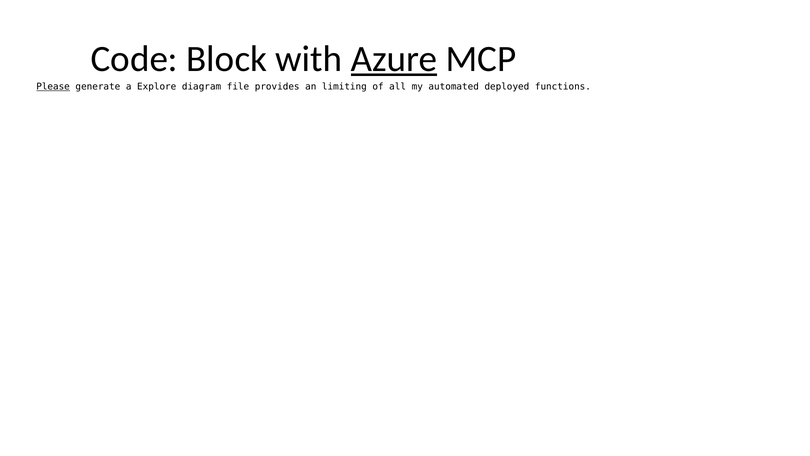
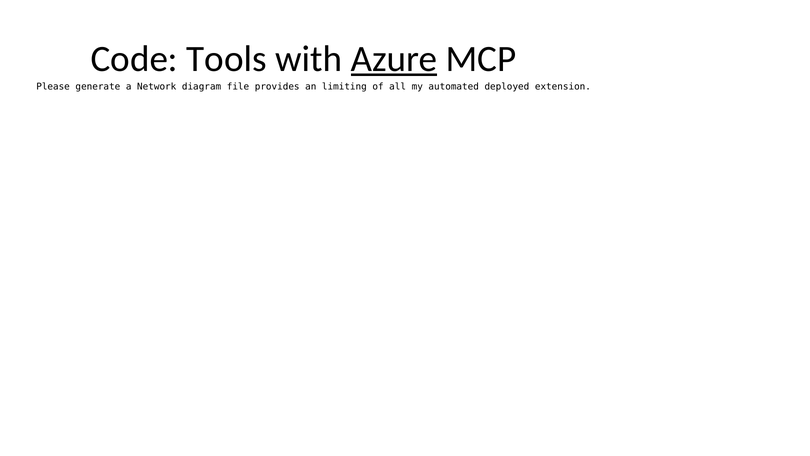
Block: Block -> Tools (227, 59)
Please underline: present -> none (53, 87)
Explore: Explore -> Network (157, 87)
functions: functions -> extension (563, 87)
